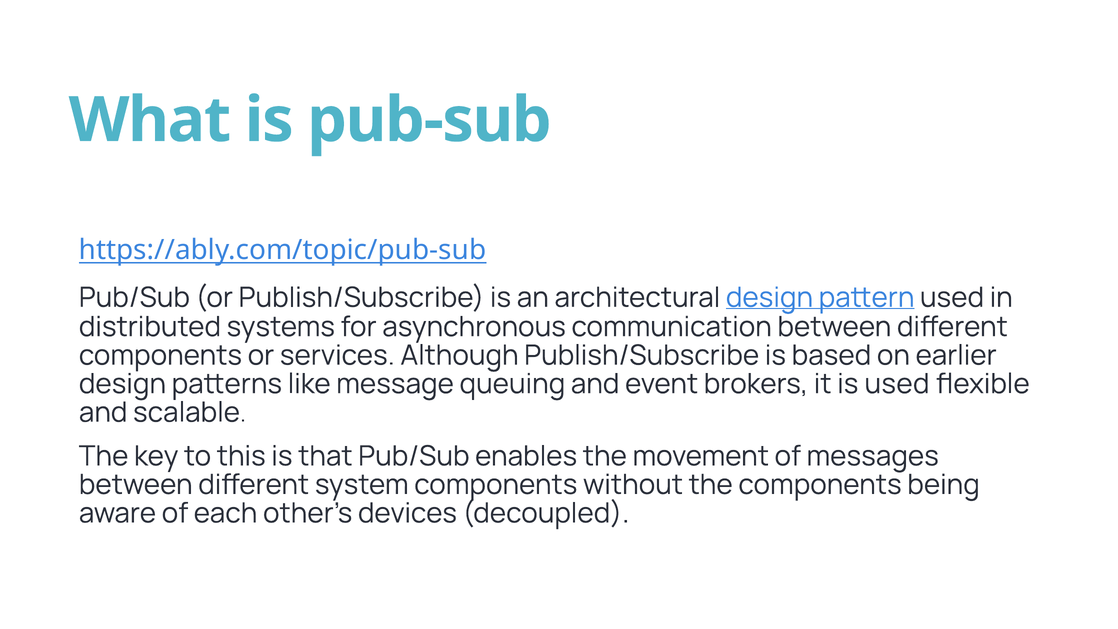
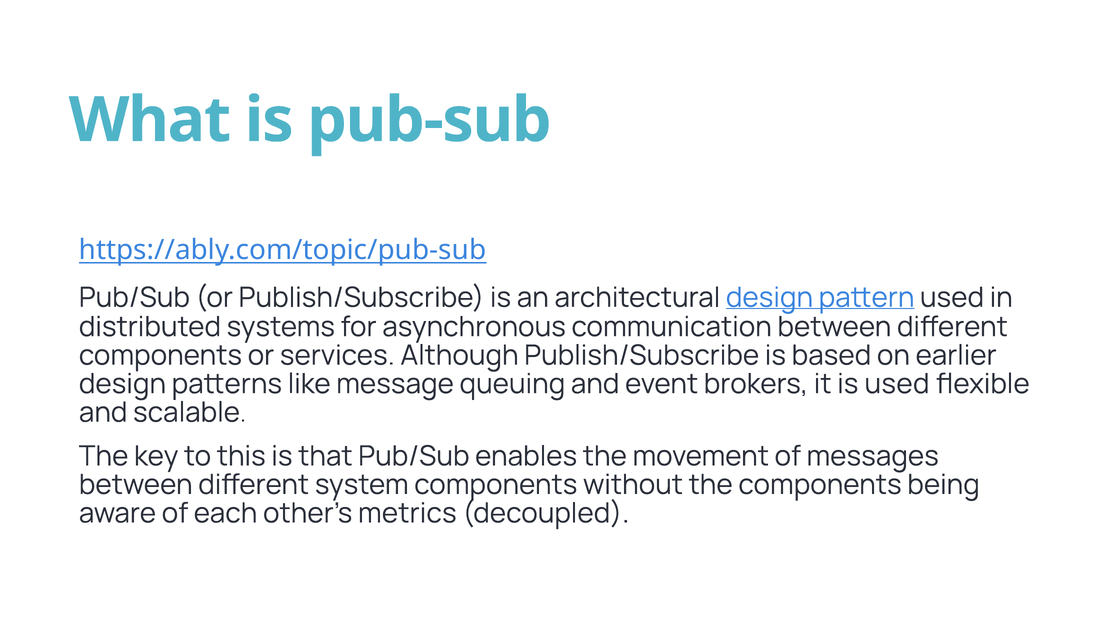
devices: devices -> metrics (407, 513)
